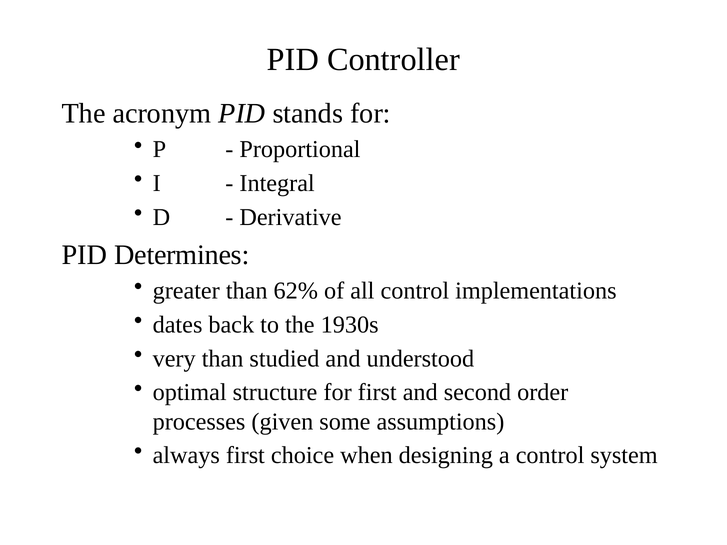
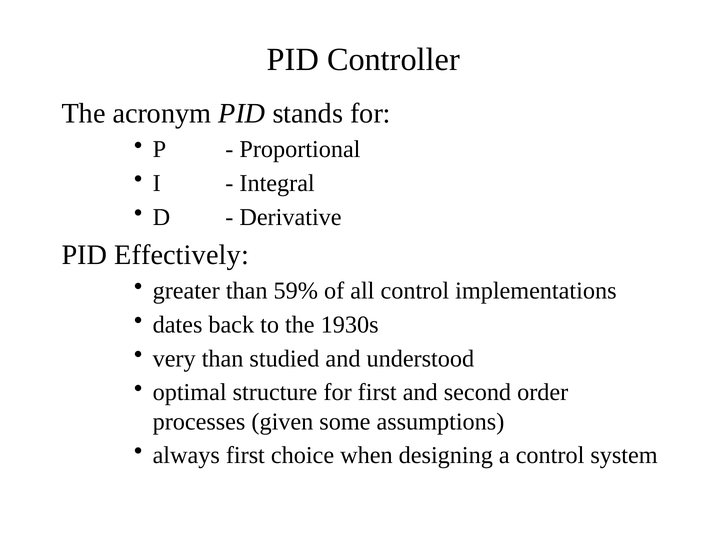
Determines: Determines -> Effectively (182, 255)
62%: 62% -> 59% (296, 291)
